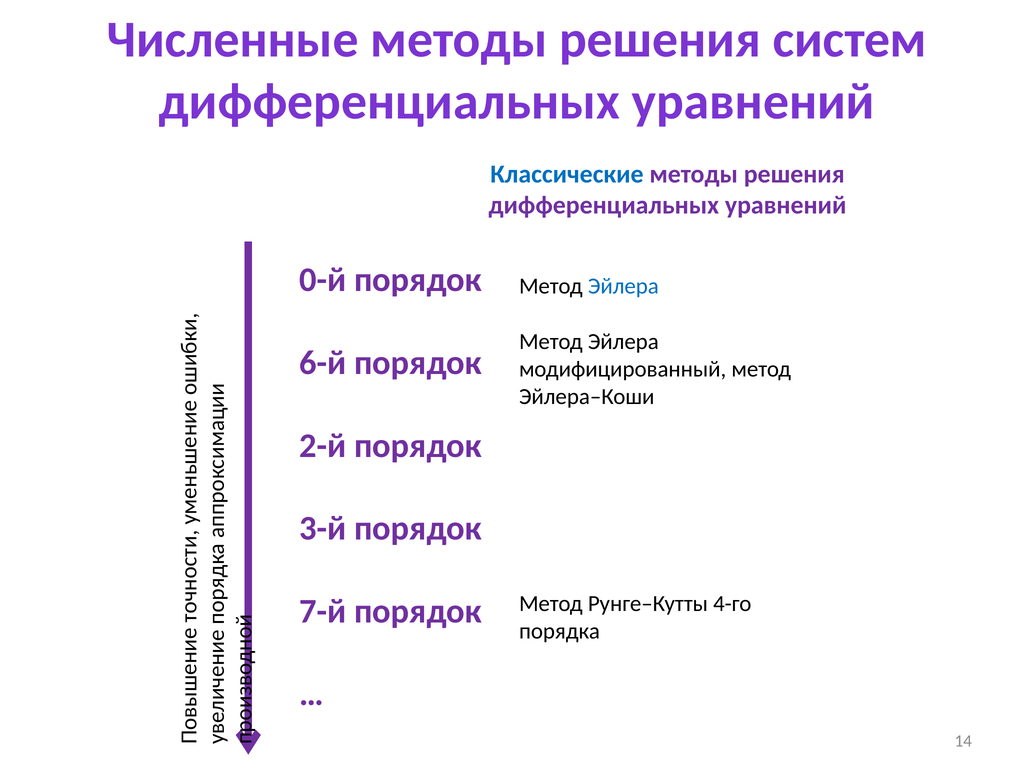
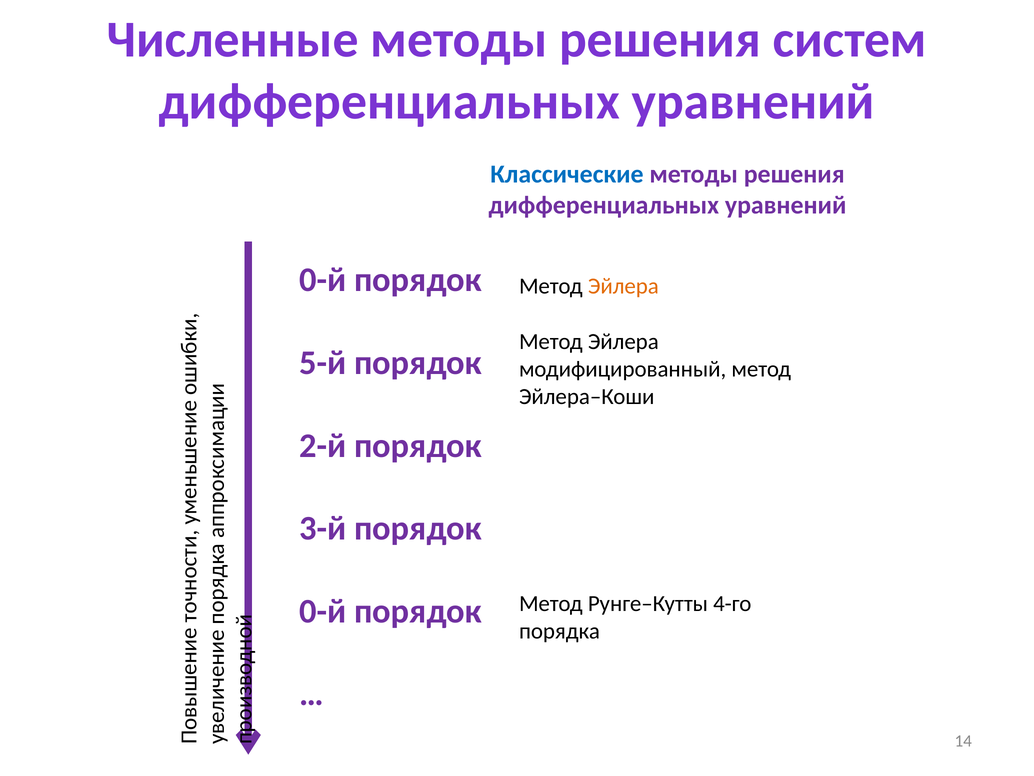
Эйлера colour: blue -> orange (623, 286)
6-й: 6-й -> 5-й (323, 363)
7-й: 7-й -> 0-й (323, 611)
